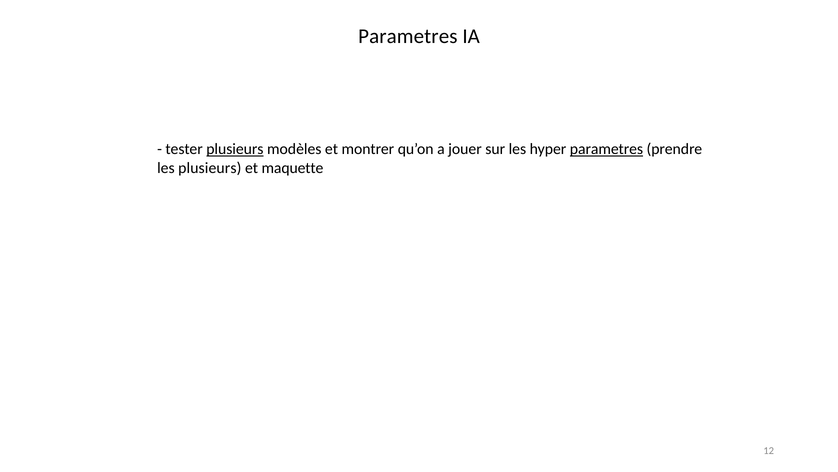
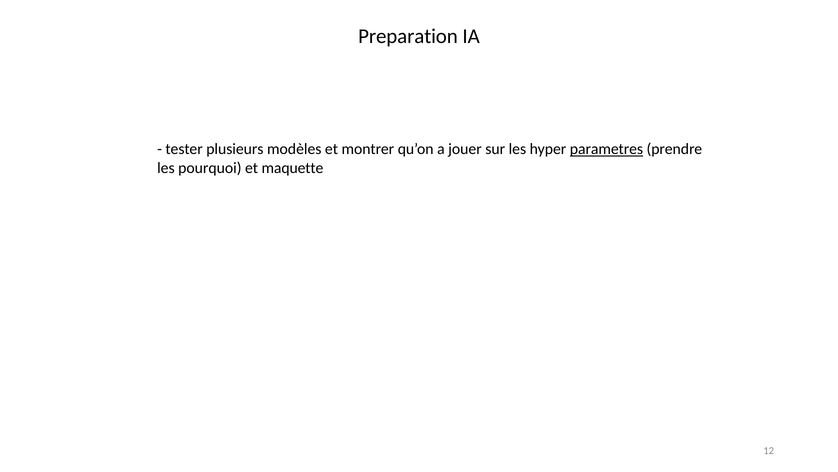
Parametres: Parametres -> Preparation (408, 36)
plusieurs underline: present -> none (235, 149)
les plusieurs: plusieurs -> pourquoi (210, 168)
